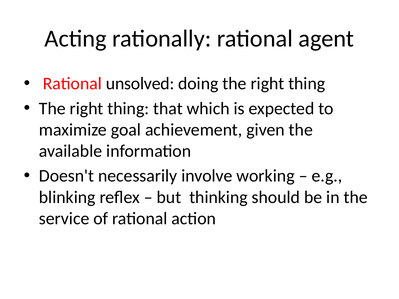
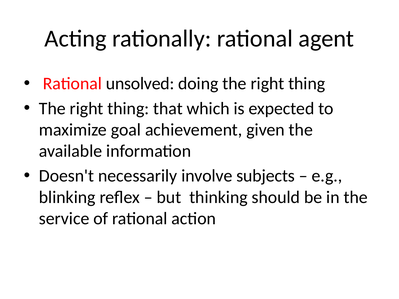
working: working -> subjects (266, 176)
